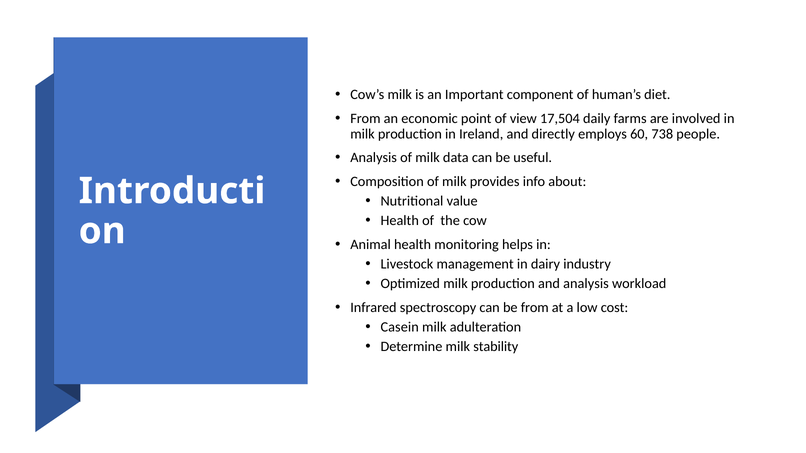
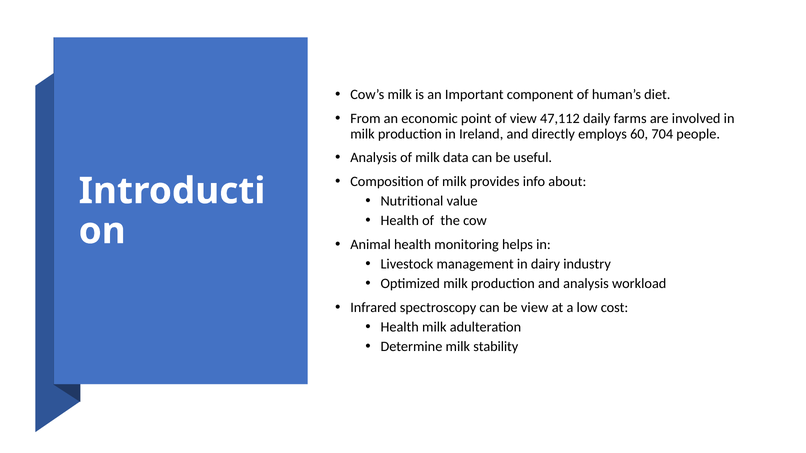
17,504: 17,504 -> 47,112 (560, 119)
738: 738 -> 704 (662, 134)
be from: from -> view (535, 308)
Casein: Casein -> Health (400, 327)
